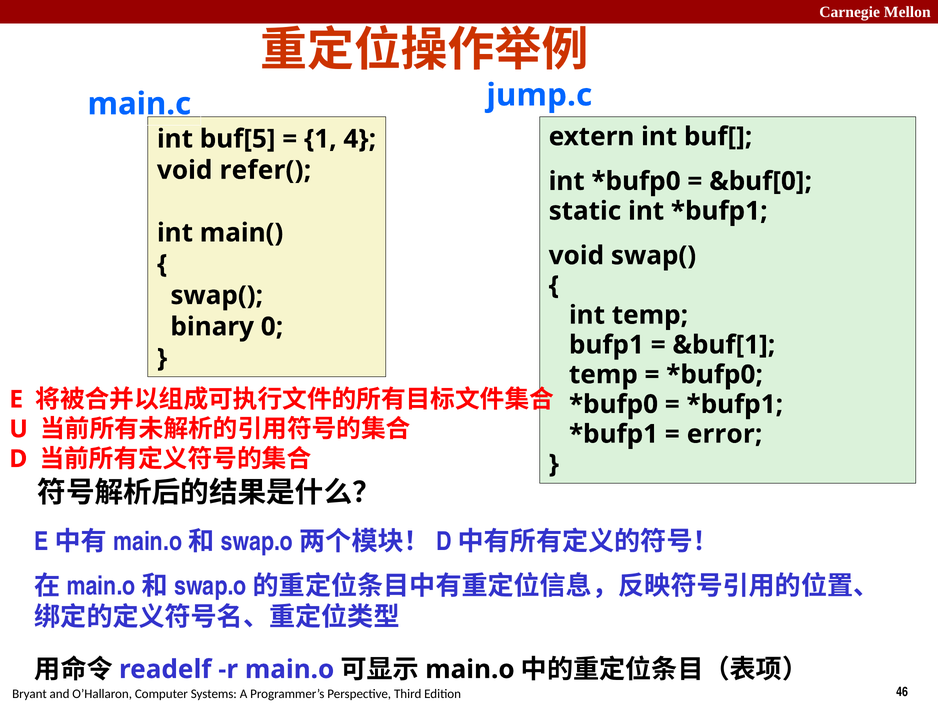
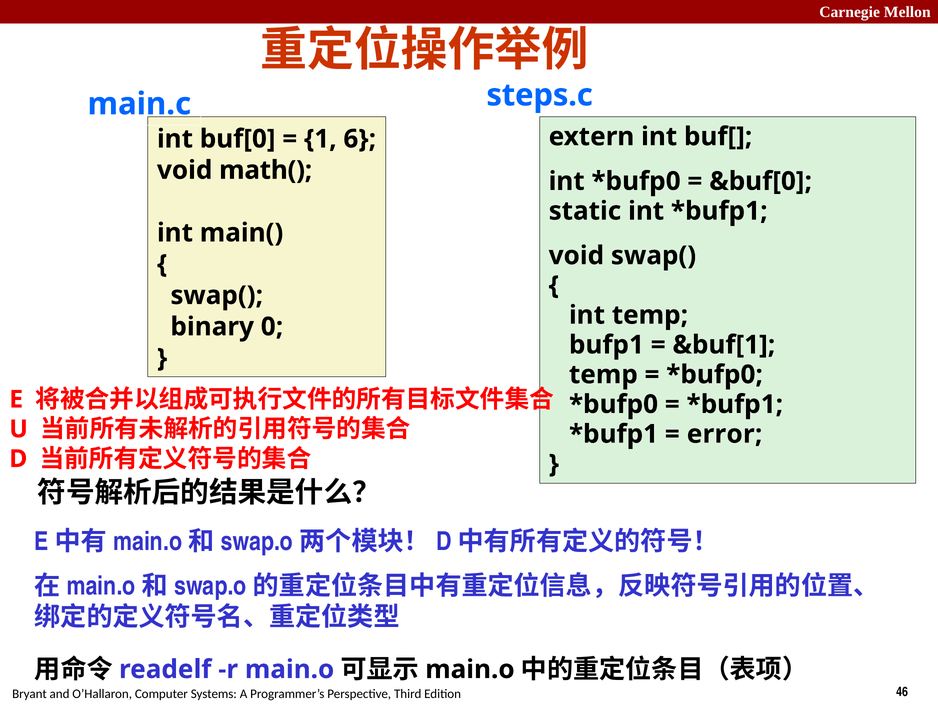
jump.c: jump.c -> steps.c (540, 95)
buf[5: buf[5 -> buf[0 (238, 139)
4: 4 -> 6 (360, 139)
refer(: refer( -> math( (266, 170)
